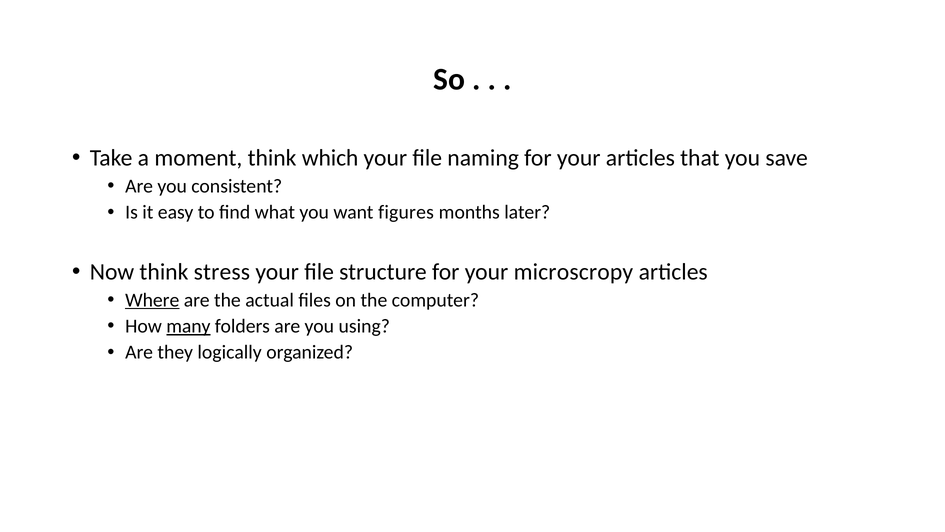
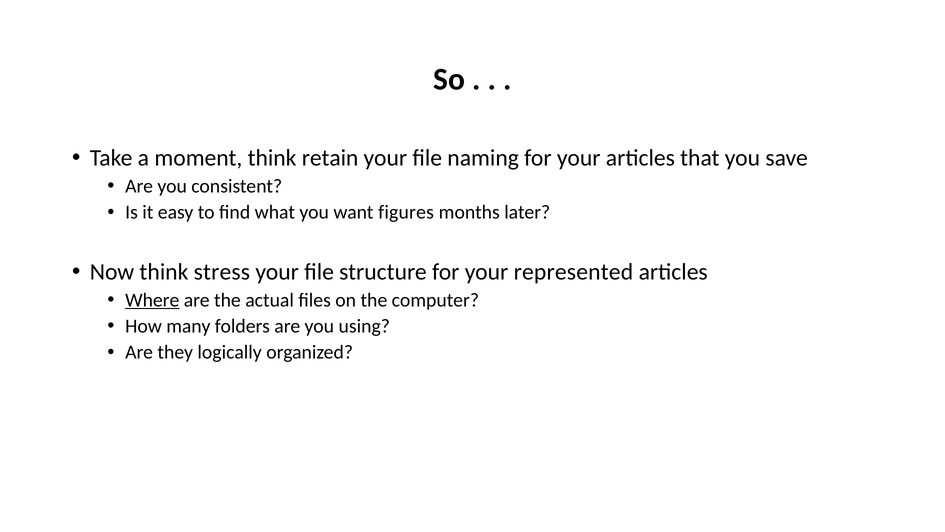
which: which -> retain (330, 158)
microscropy: microscropy -> represented (573, 272)
many underline: present -> none (188, 326)
